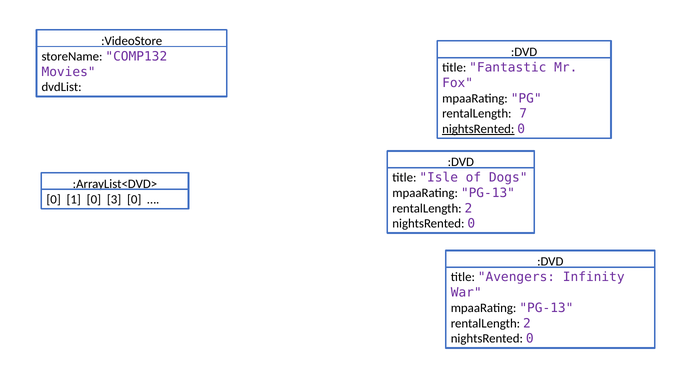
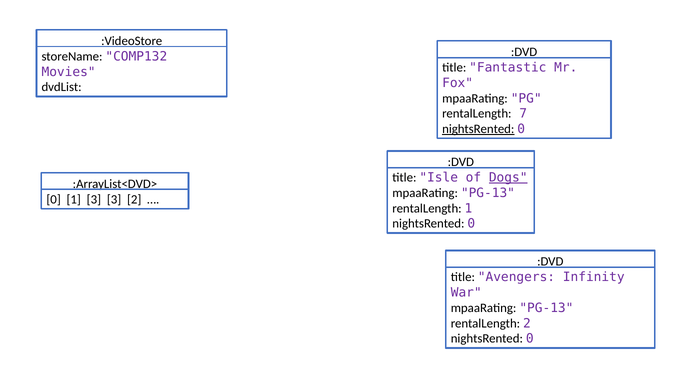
Dogs underline: none -> present (508, 178)
1 0: 0 -> 3 (94, 199)
3 0: 0 -> 2 (134, 199)
2: 2 -> 1 (468, 209)
